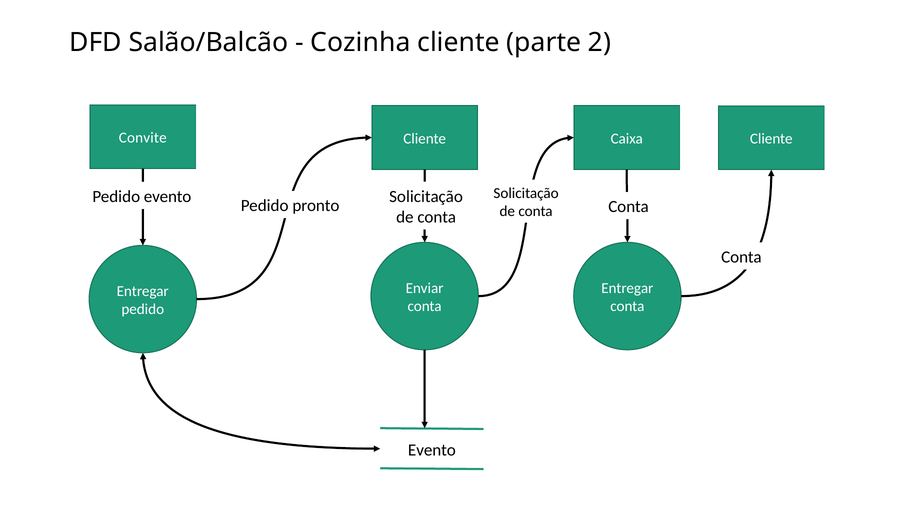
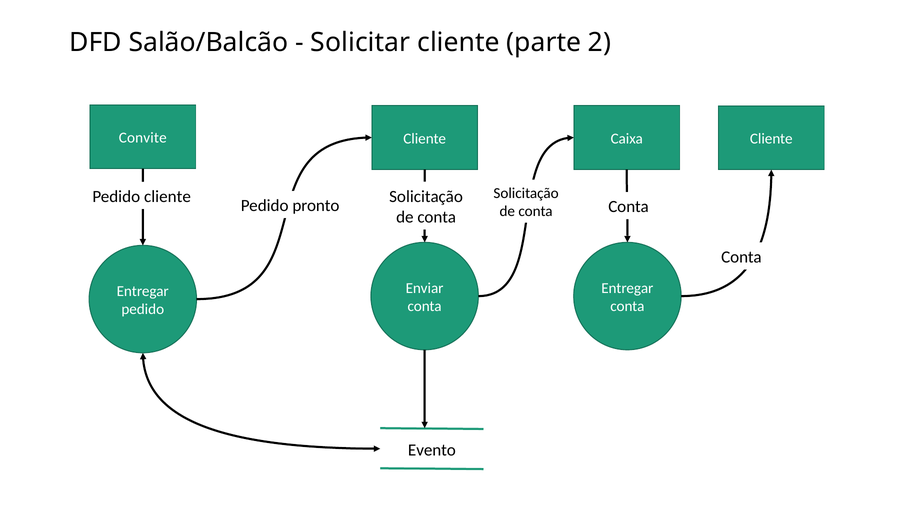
Cozinha: Cozinha -> Solicitar (360, 43)
Pedido evento: evento -> cliente (167, 197)
